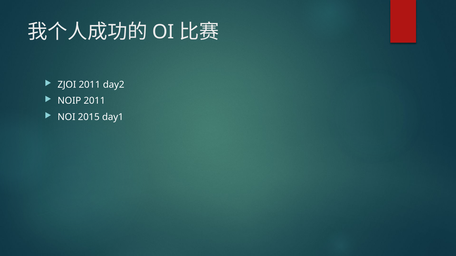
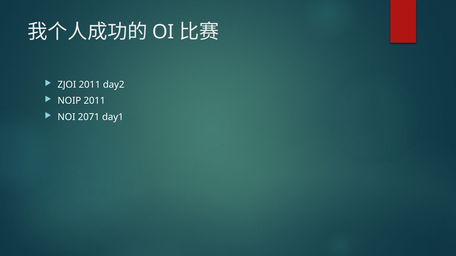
2015: 2015 -> 2071 (89, 117)
